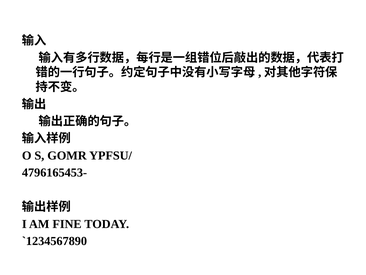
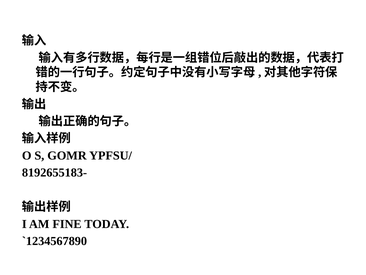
4796165453-: 4796165453- -> 8192655183- (55, 172)
